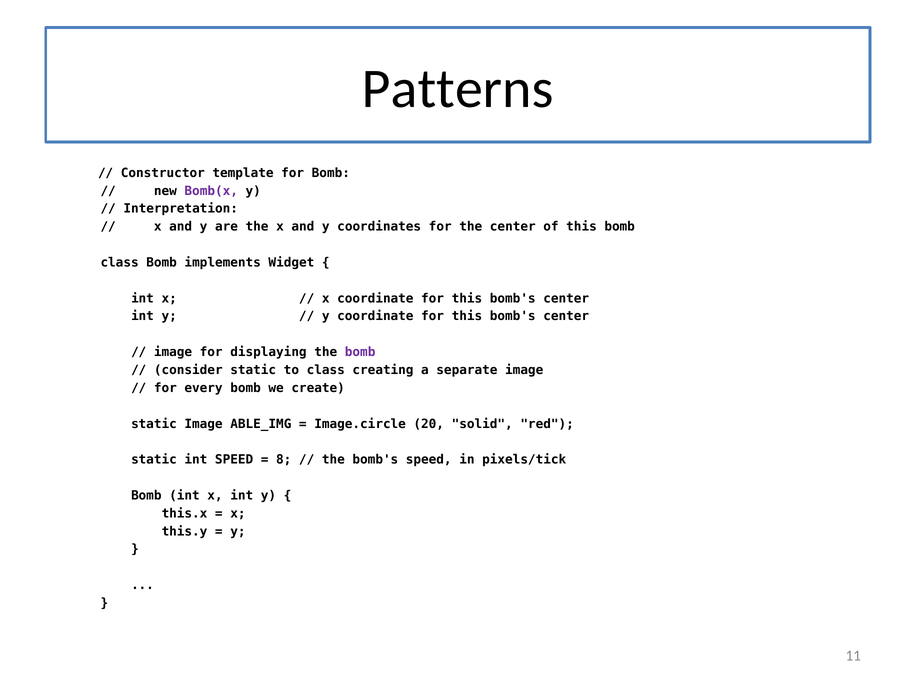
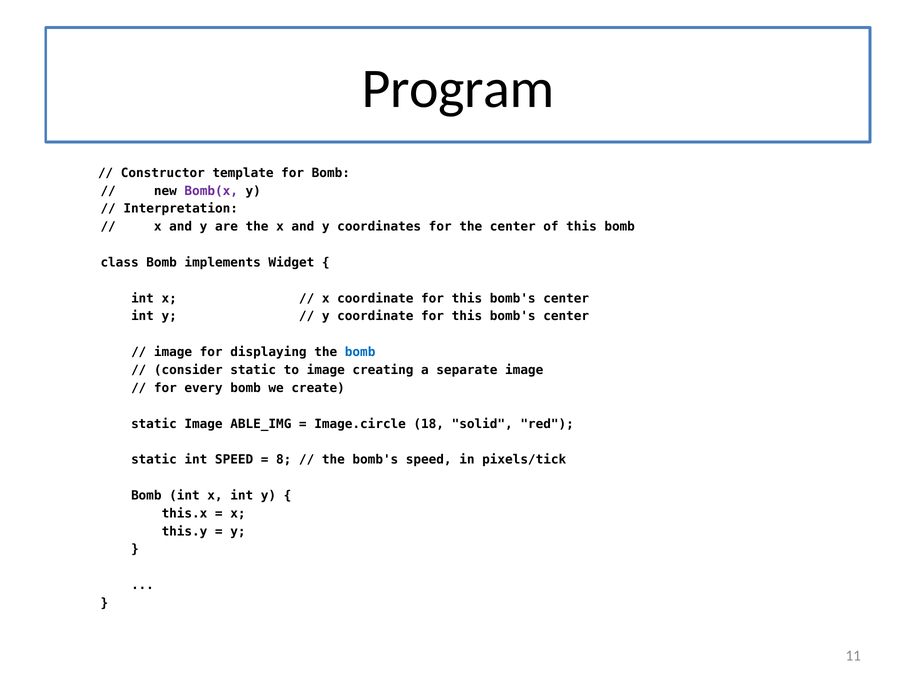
Patterns: Patterns -> Program (458, 89)
bomb colour: purple -> blue (360, 352)
to class: class -> image (326, 370)
20: 20 -> 18 (429, 424)
